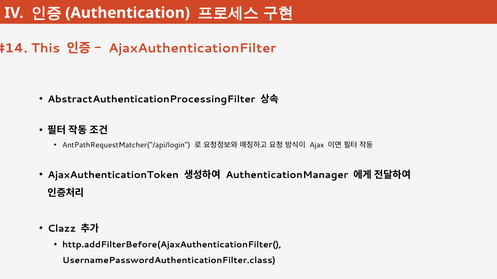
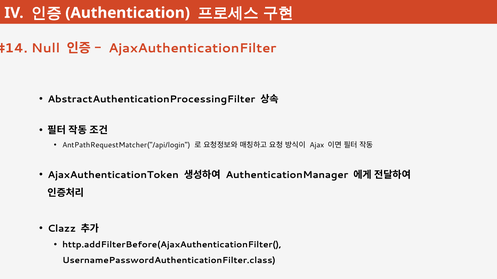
This: This -> Null (46, 48)
